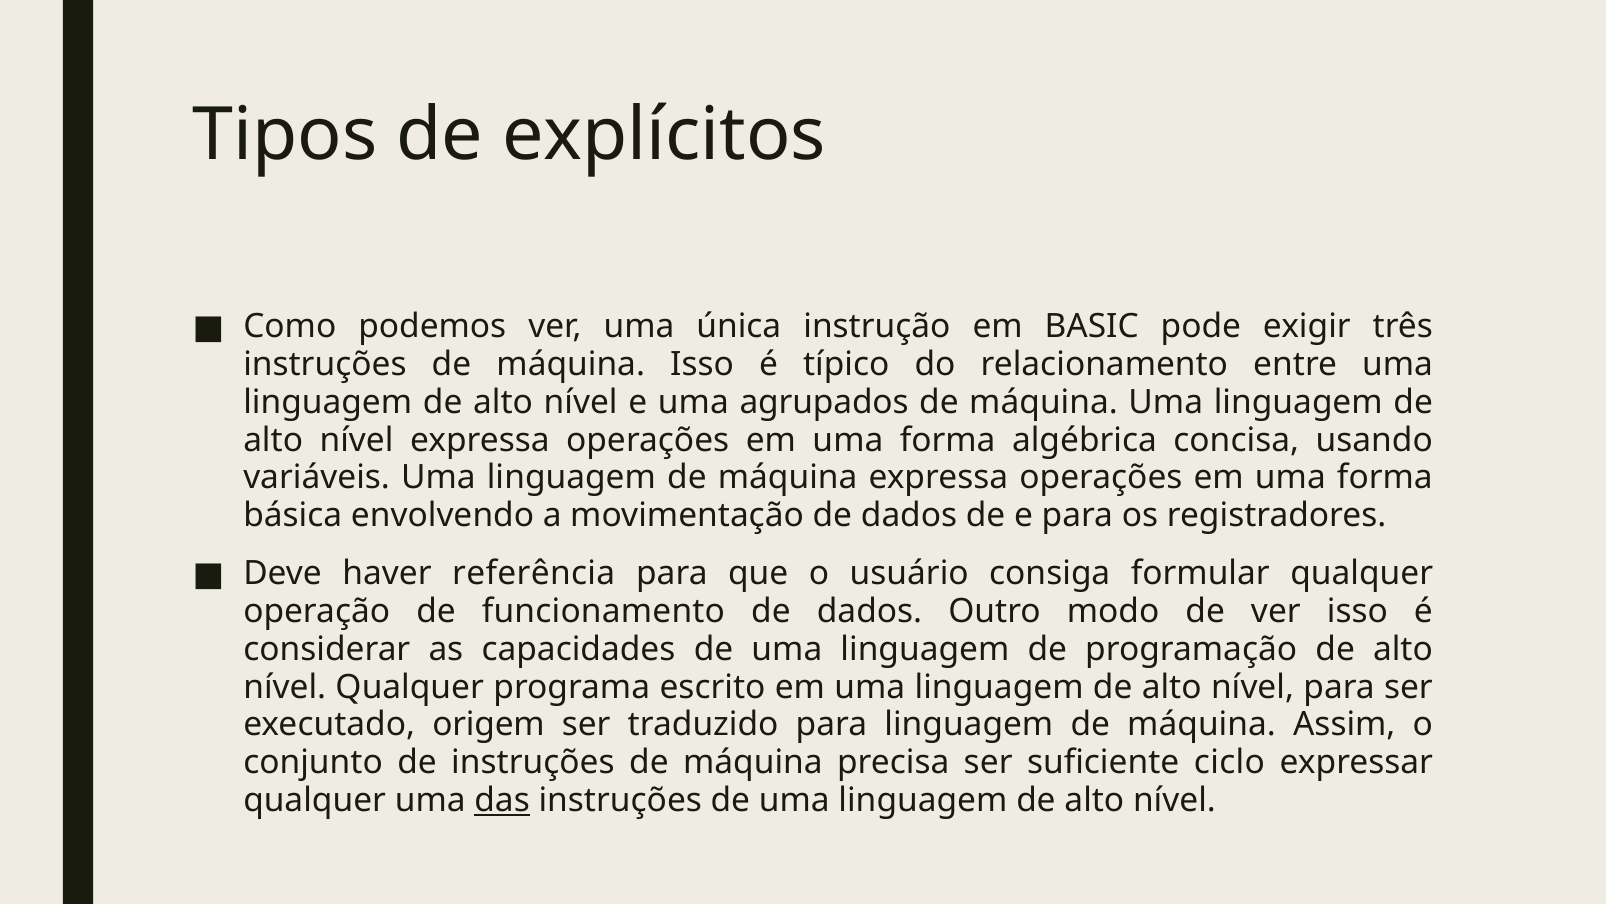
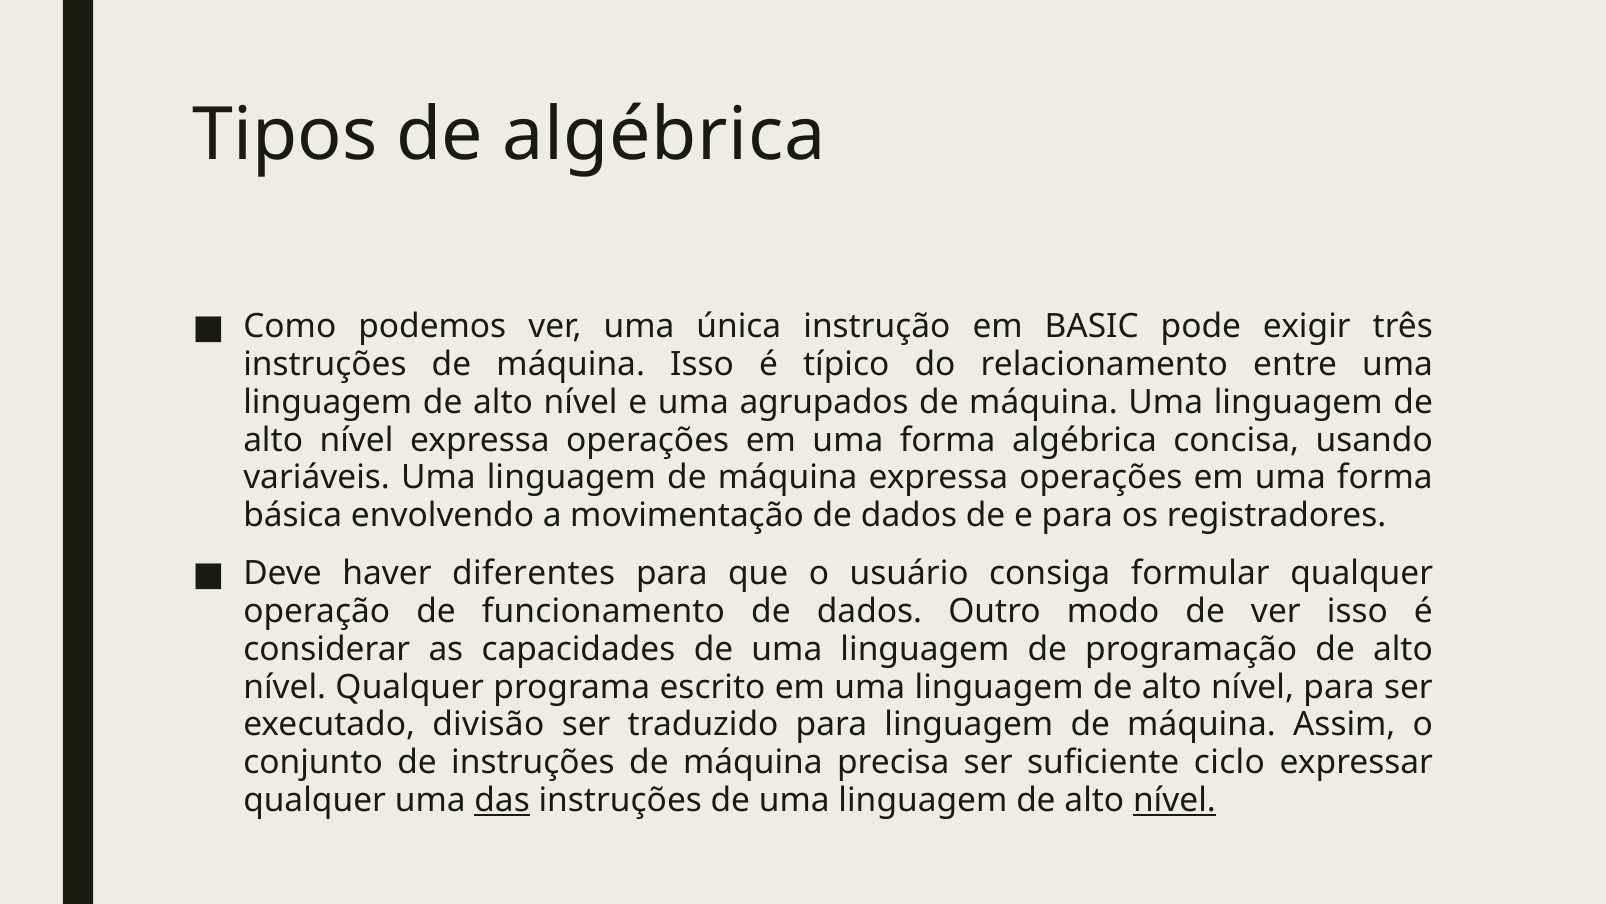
de explícitos: explícitos -> algébrica (664, 135)
referência: referência -> diferentes (534, 573)
origem: origem -> divisão (488, 724)
nível underline: none -> present (1174, 800)
